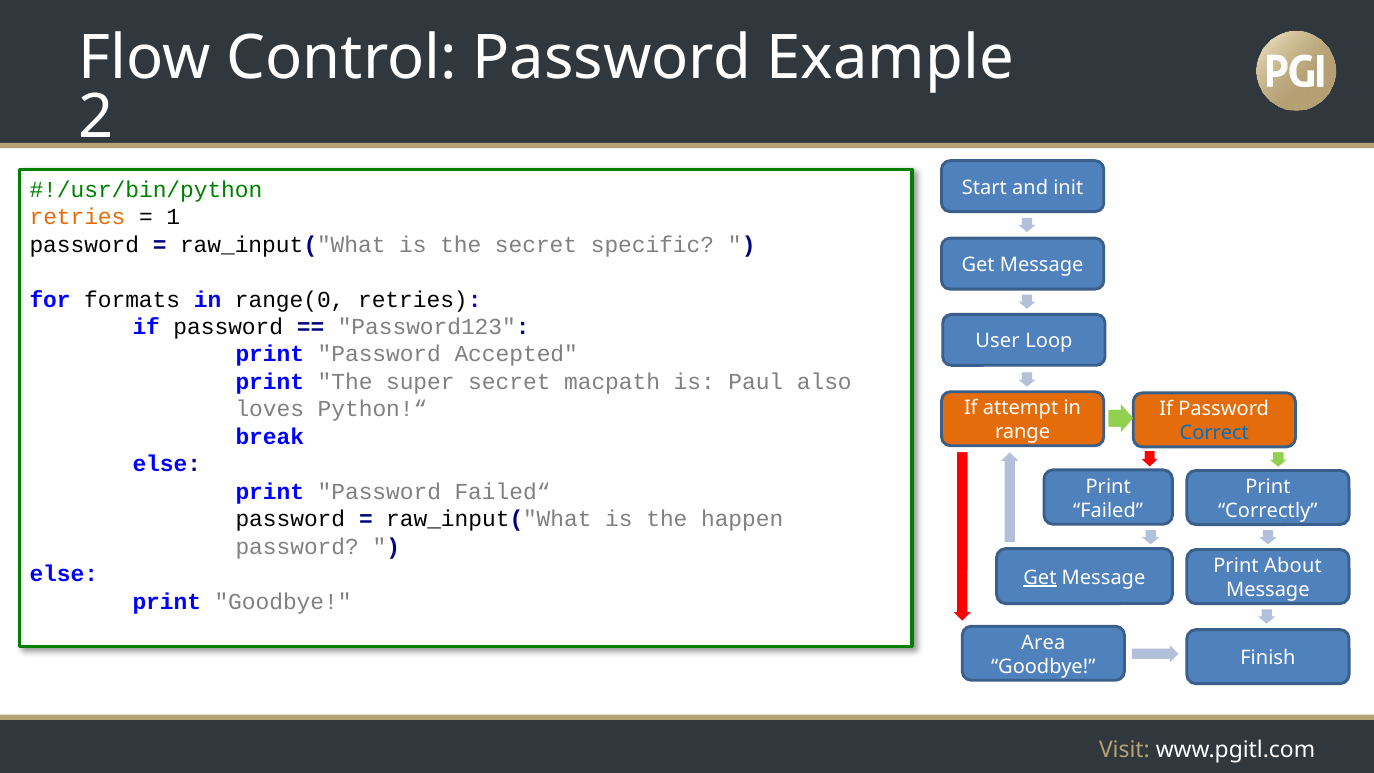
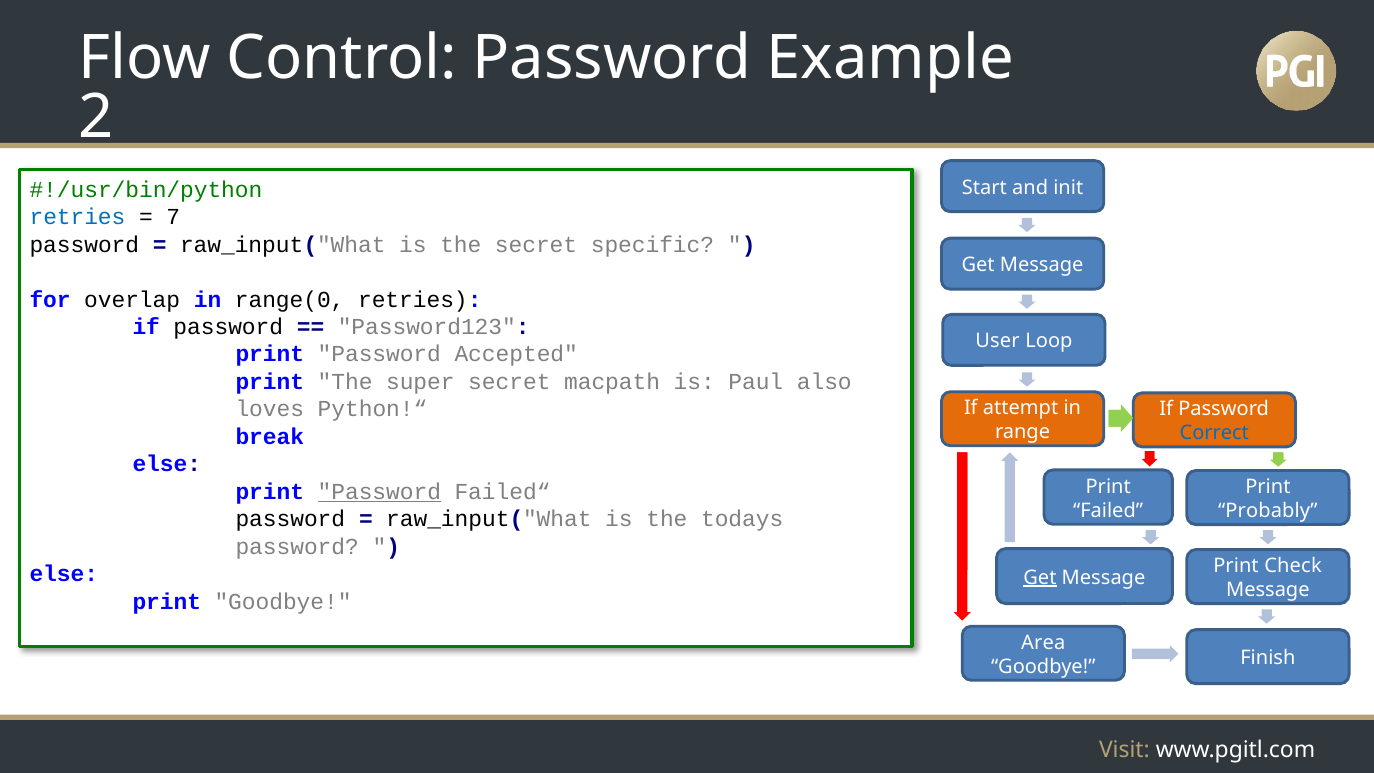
retries colour: orange -> blue (77, 217)
1: 1 -> 7 (173, 217)
formats: formats -> overlap (132, 299)
Password underline: none -> present (379, 492)
Correctly: Correctly -> Probably (1268, 511)
happen: happen -> todays (742, 519)
About: About -> Check (1293, 566)
